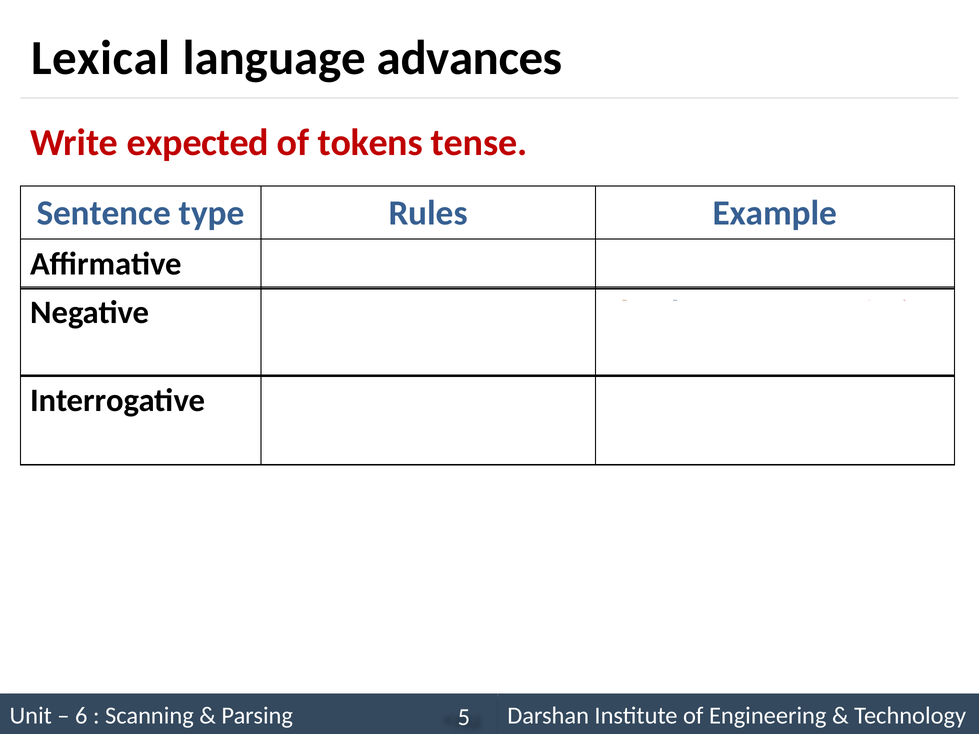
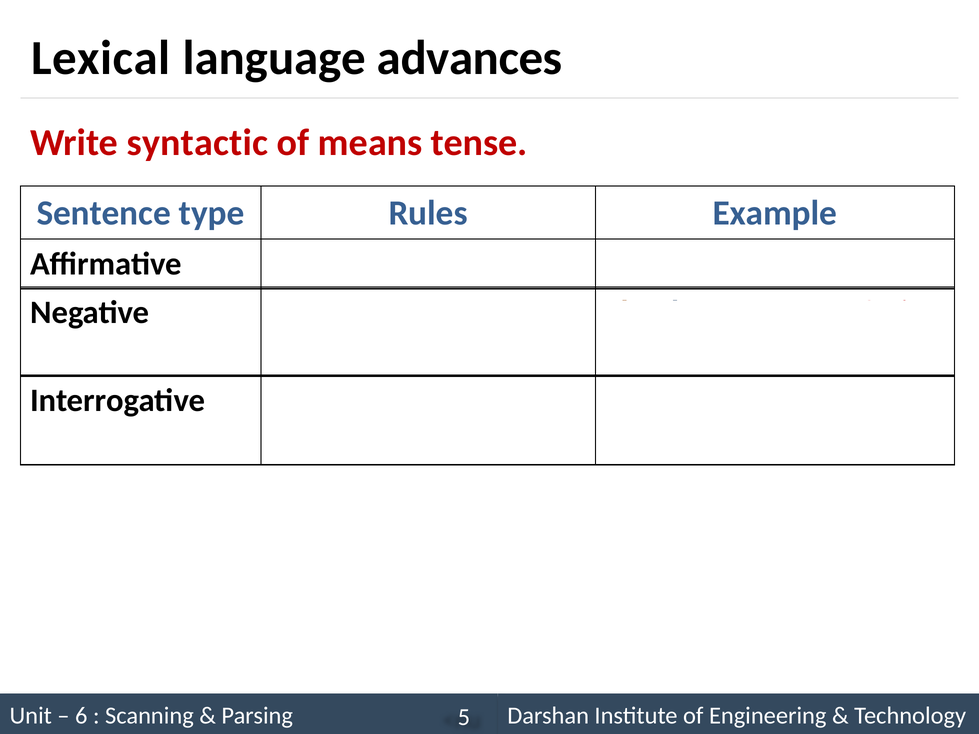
expected: expected -> syntactic (197, 143)
tokens: tokens -> means (370, 143)
